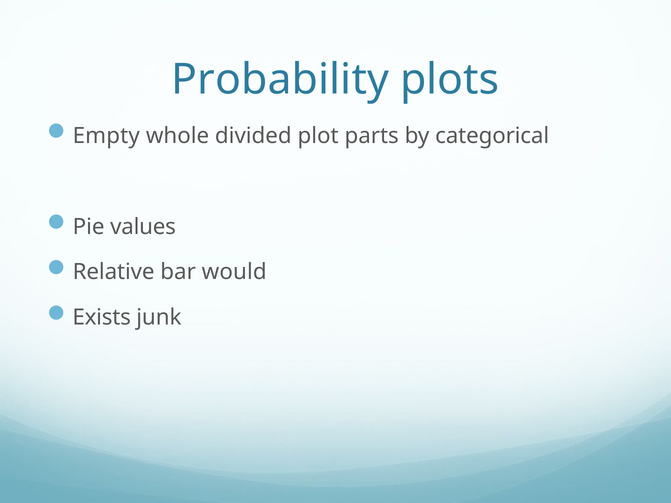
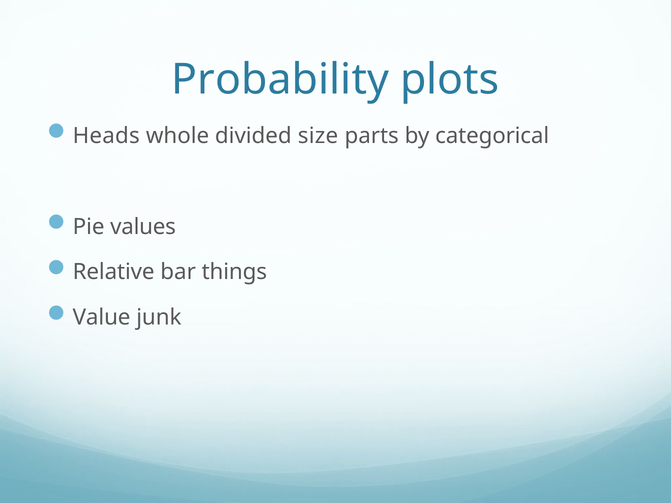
Empty: Empty -> Heads (106, 136)
plot: plot -> size (318, 136)
would: would -> things (234, 272)
Exists: Exists -> Value (102, 318)
